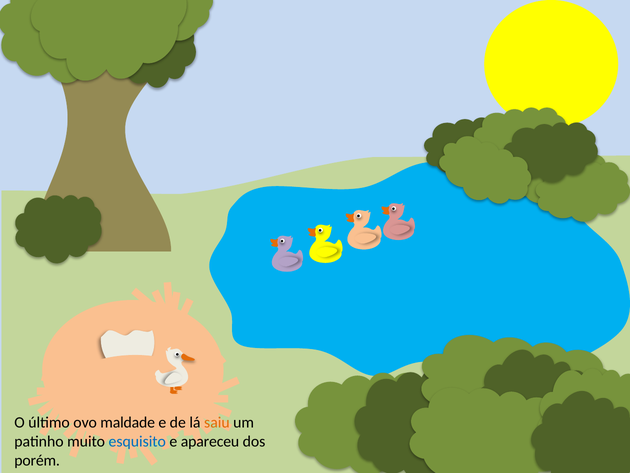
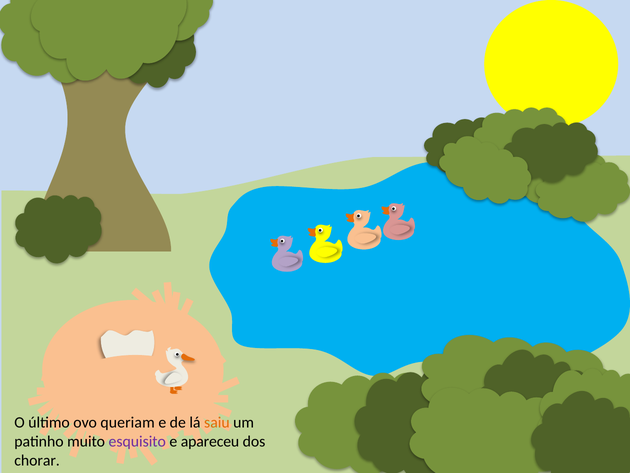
maldade: maldade -> queriam (128, 422)
esquisito colour: blue -> purple (137, 441)
porém: porém -> chorar (37, 460)
